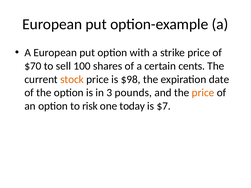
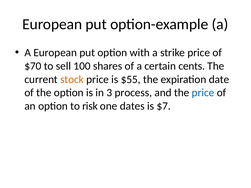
$98: $98 -> $55 (131, 79)
pounds: pounds -> process (133, 93)
price colour: orange -> blue (203, 93)
today: today -> dates (132, 106)
